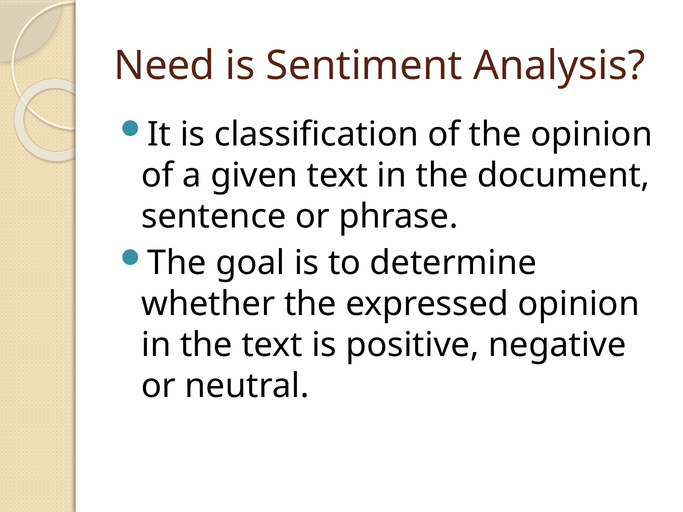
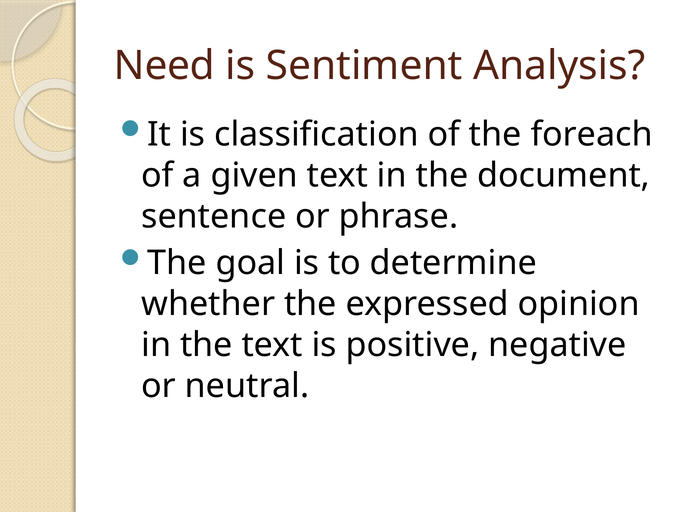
the opinion: opinion -> foreach (592, 134)
